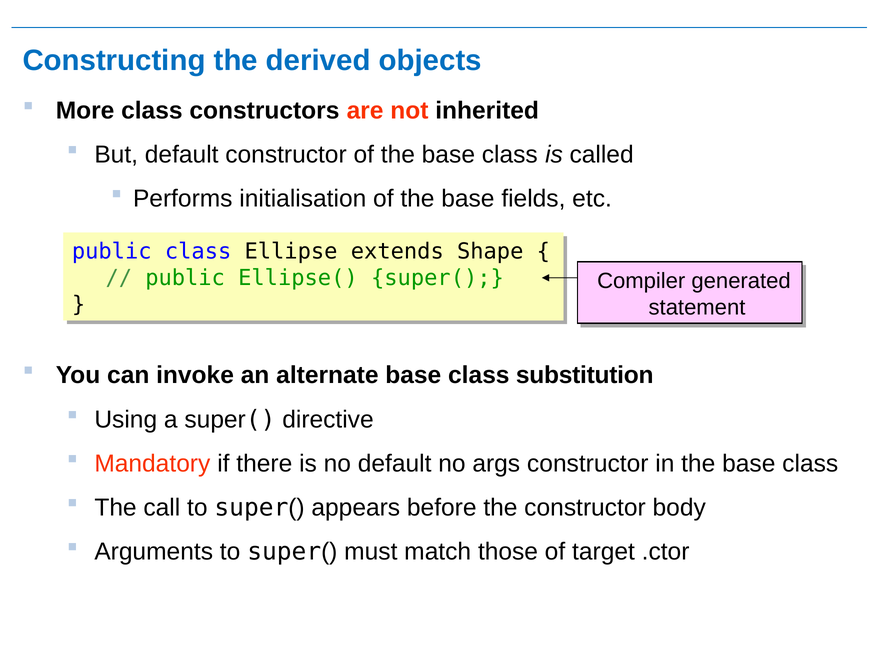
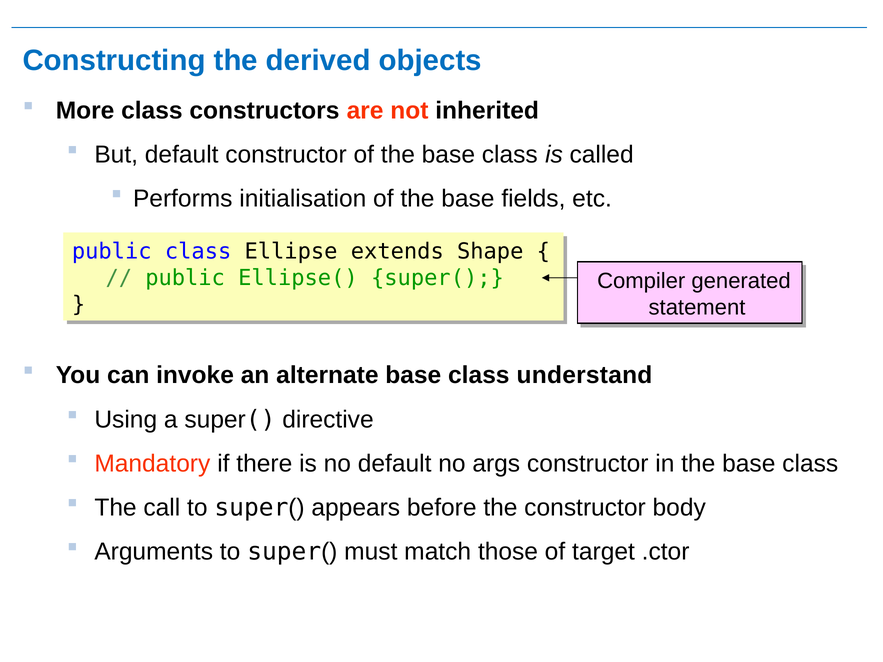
substitution: substitution -> understand (584, 375)
